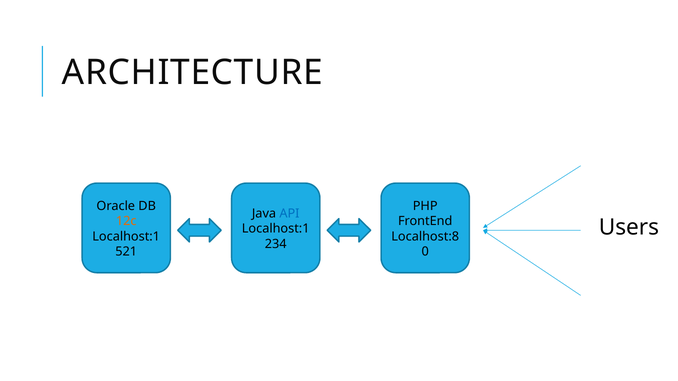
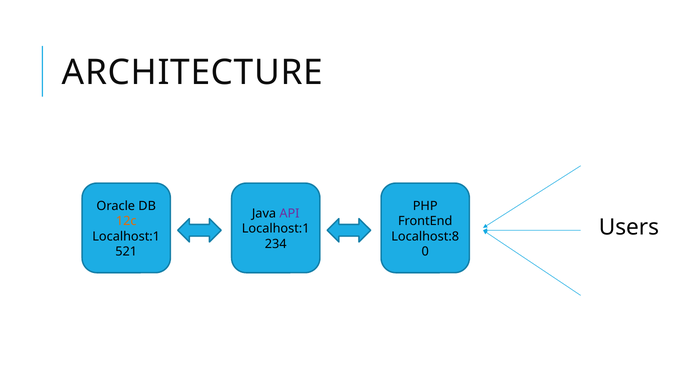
API colour: blue -> purple (289, 214)
